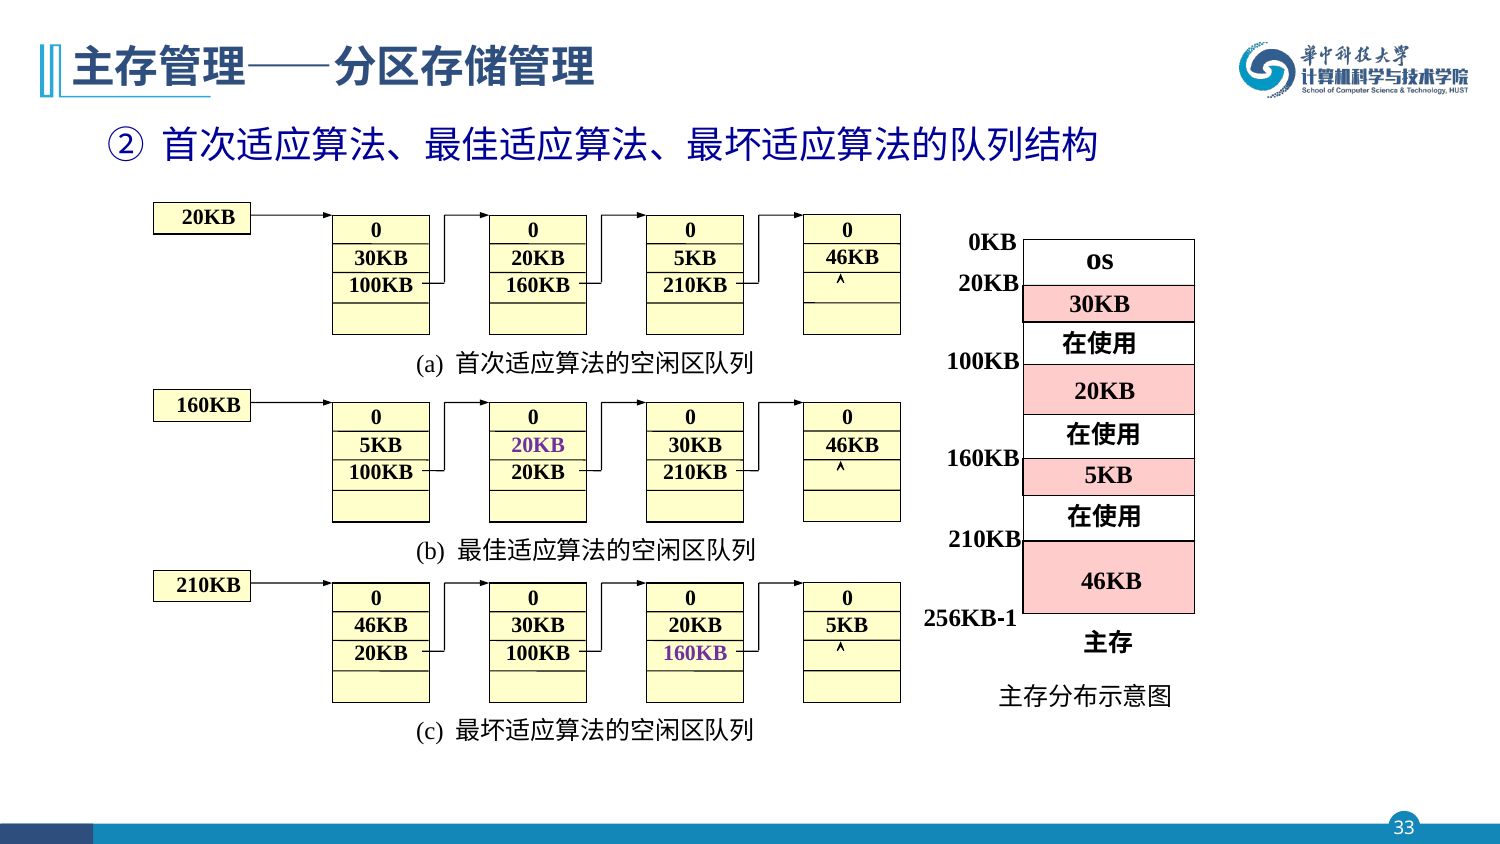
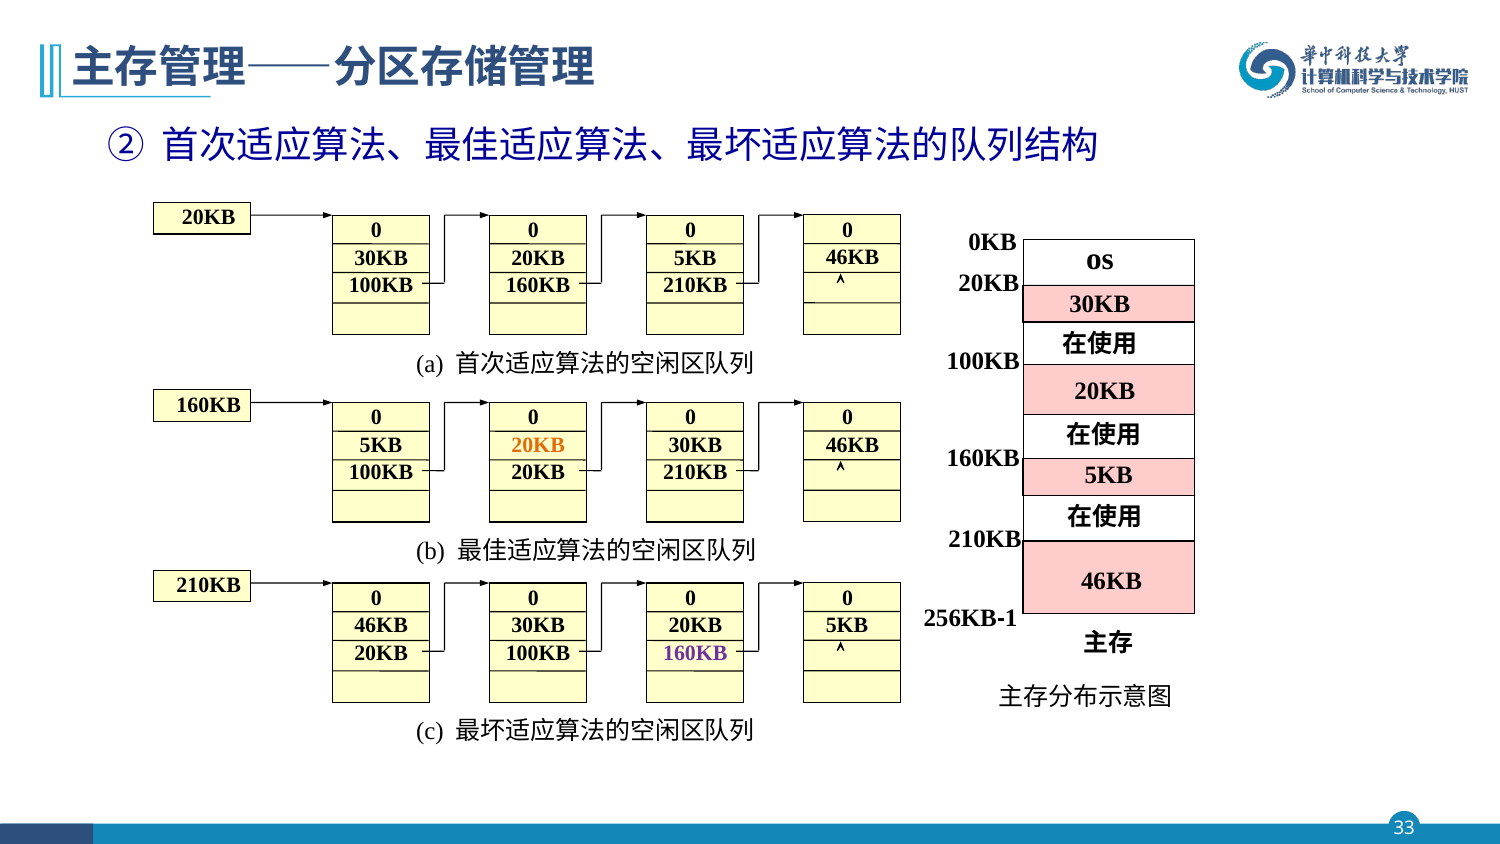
20KB colour: purple -> orange (538, 445)
